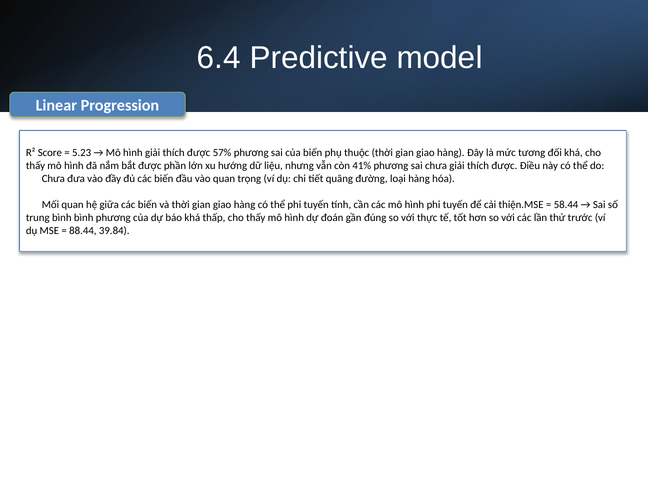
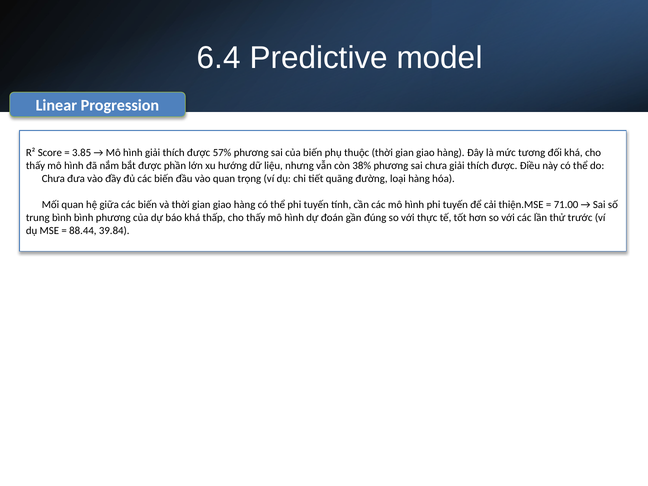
5.23: 5.23 -> 3.85 (82, 153)
41%: 41% -> 38% (362, 166)
58.44: 58.44 -> 71.00 (566, 205)
